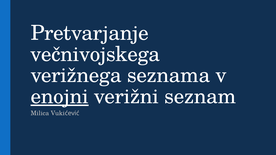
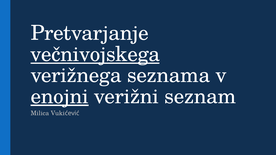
večnivojskega underline: none -> present (95, 54)
